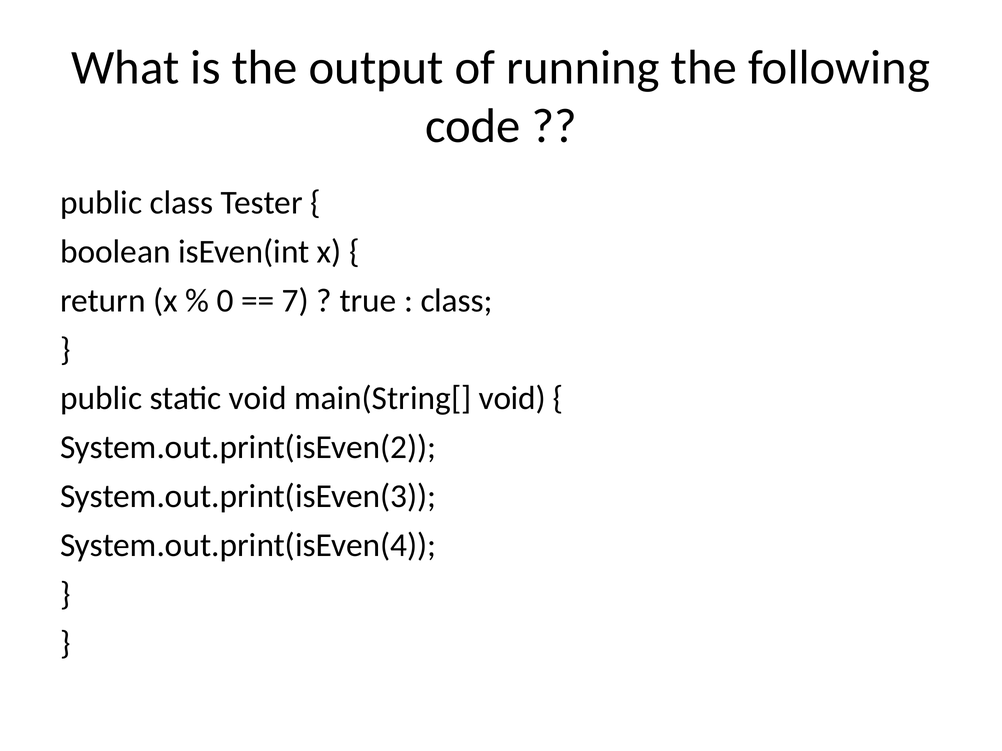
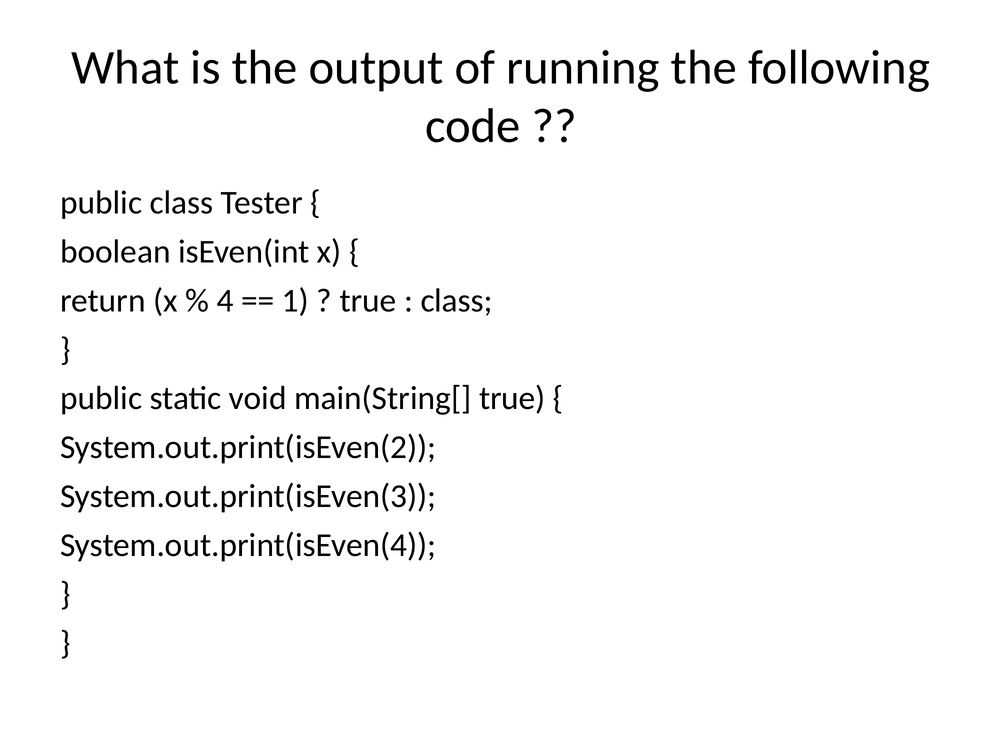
0: 0 -> 4 (225, 301)
7: 7 -> 1 (295, 301)
main(String[ void: void -> true (512, 399)
